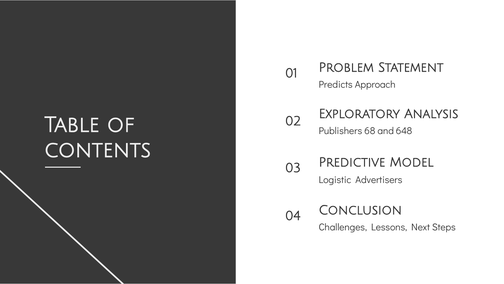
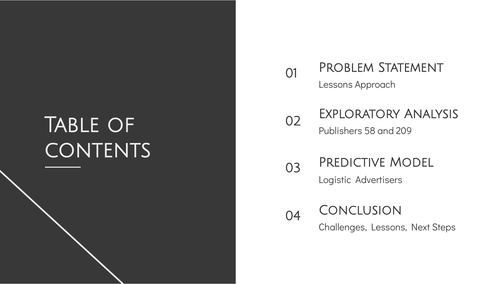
Predicts: Predicts -> Lessons (336, 84)
68: 68 -> 58 (370, 131)
648: 648 -> 209 (404, 131)
